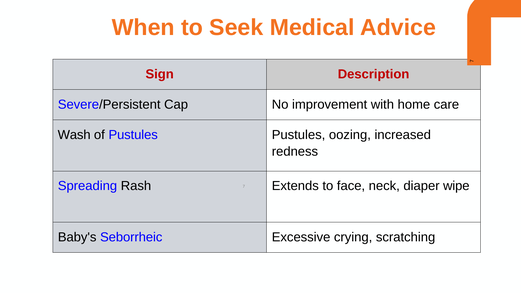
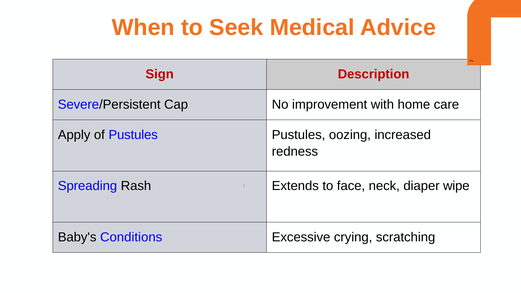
Wash: Wash -> Apply (74, 135)
Seborrheic: Seborrheic -> Conditions (131, 237)
